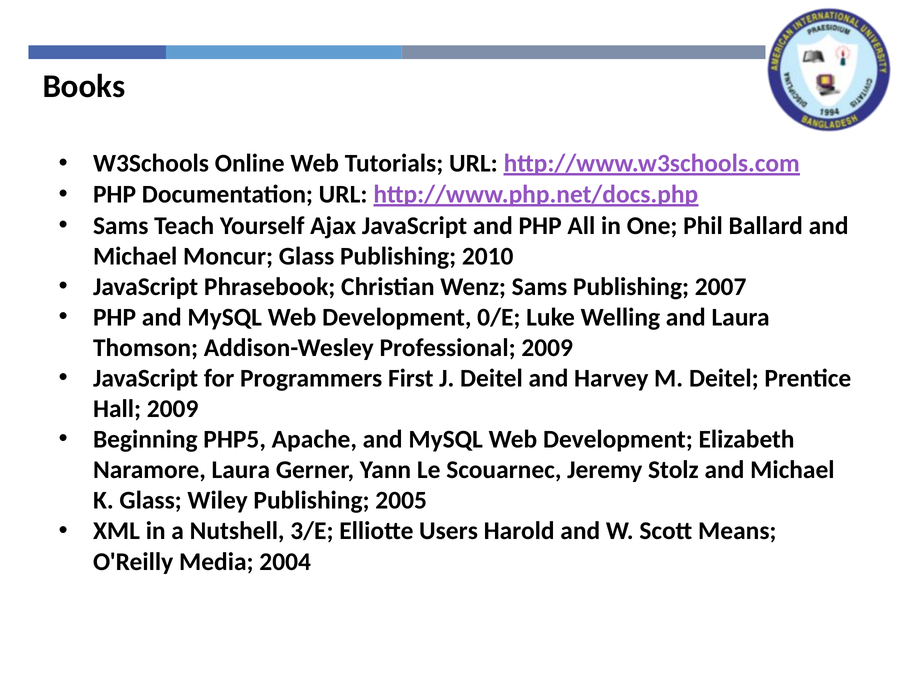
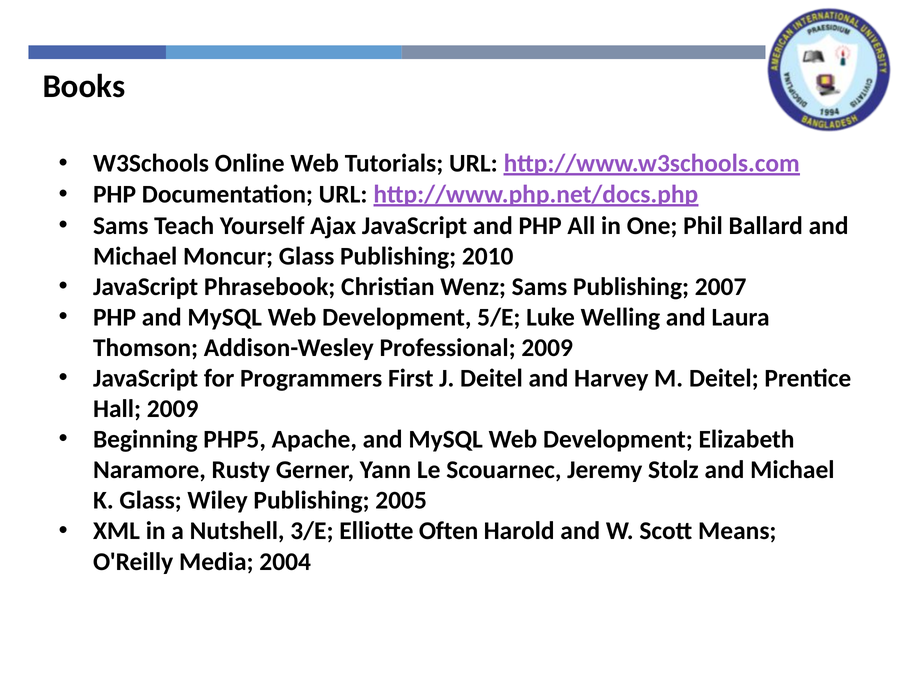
0/E: 0/E -> 5/E (499, 317)
Naramore Laura: Laura -> Rusty (241, 469)
Users: Users -> Often (449, 530)
